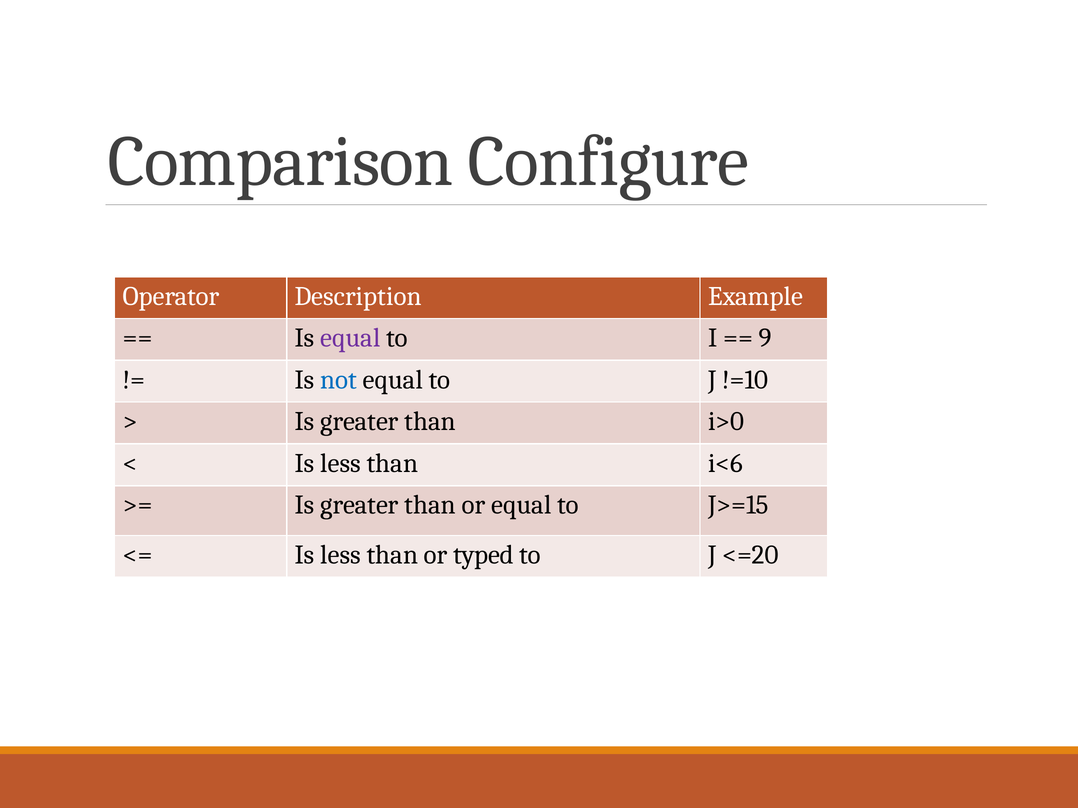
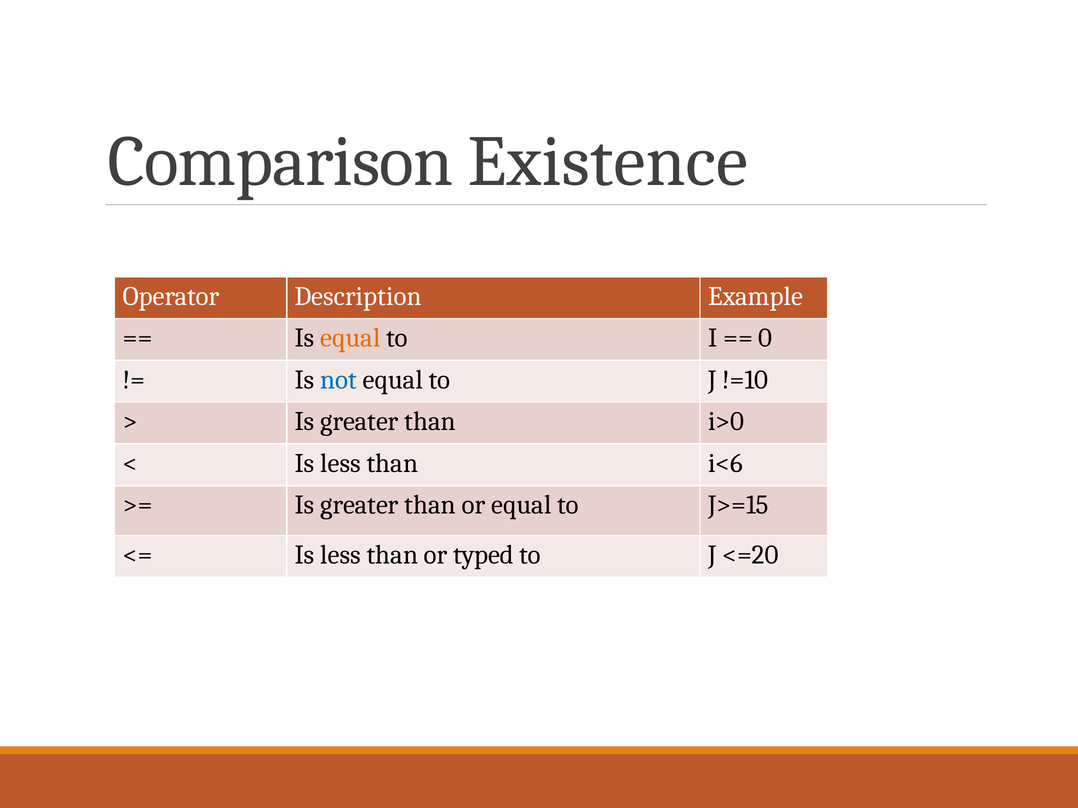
Configure: Configure -> Existence (608, 162)
equal colour: purple -> orange (350, 338)
9: 9 -> 0 (765, 338)
